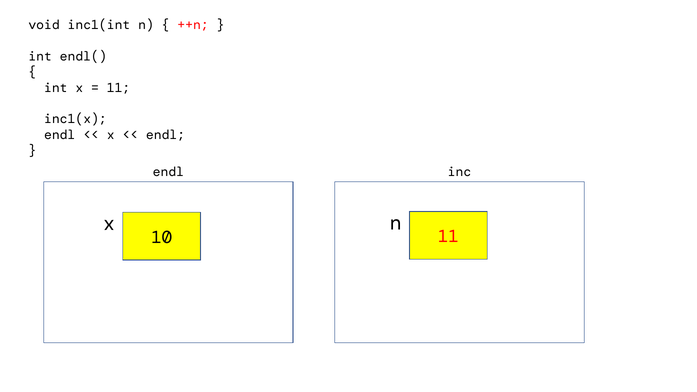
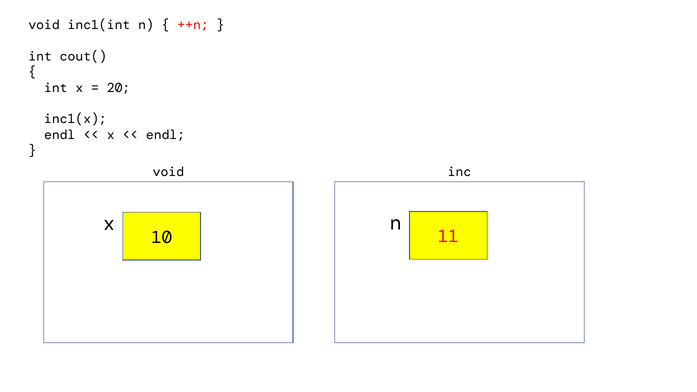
endl(: endl( -> cout( (83, 56)
11: 11 -> 20 (119, 88)
endl: endl -> void (168, 172)
